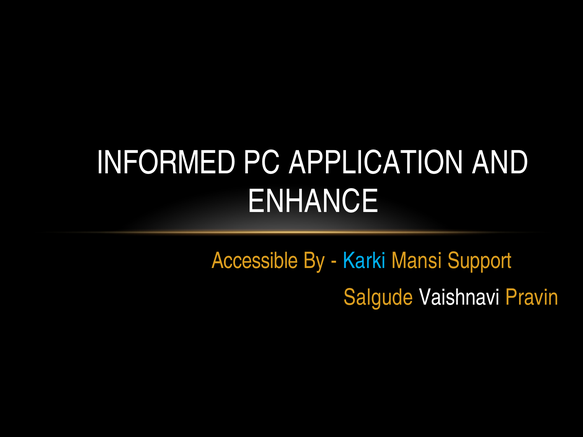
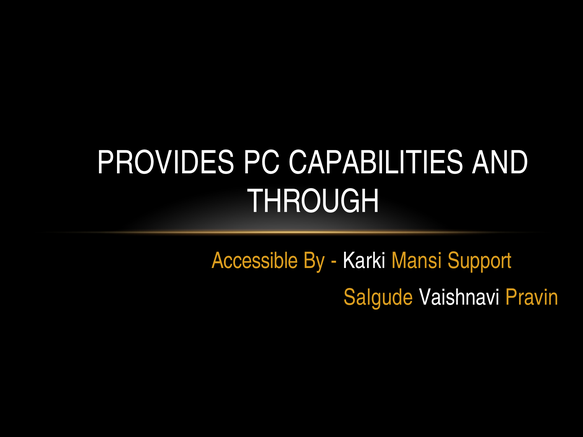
INFORMED: INFORMED -> PROVIDES (166, 163)
APPLICATION: APPLICATION -> CAPABILITIES (376, 163)
ENHANCE: ENHANCE -> THROUGH (313, 202)
Karki colour: light blue -> white (364, 261)
